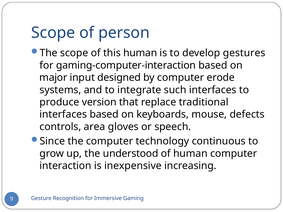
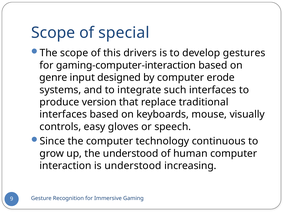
person: person -> special (124, 33)
this human: human -> drivers (140, 53)
major: major -> genre (53, 78)
defects: defects -> visually (247, 115)
area: area -> easy (95, 127)
is inexpensive: inexpensive -> understood (133, 166)
